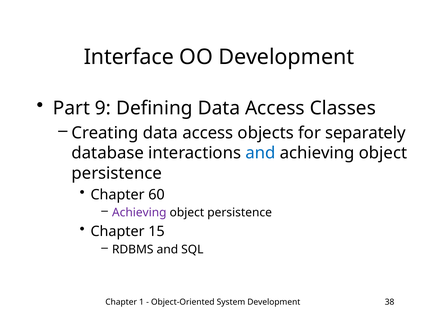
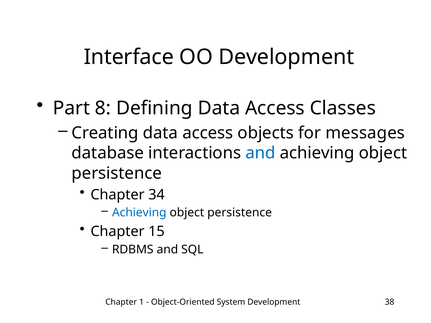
9: 9 -> 8 (103, 108)
separately: separately -> messages (365, 133)
60: 60 -> 34 (156, 195)
Achieving colour: purple -> blue (139, 213)
